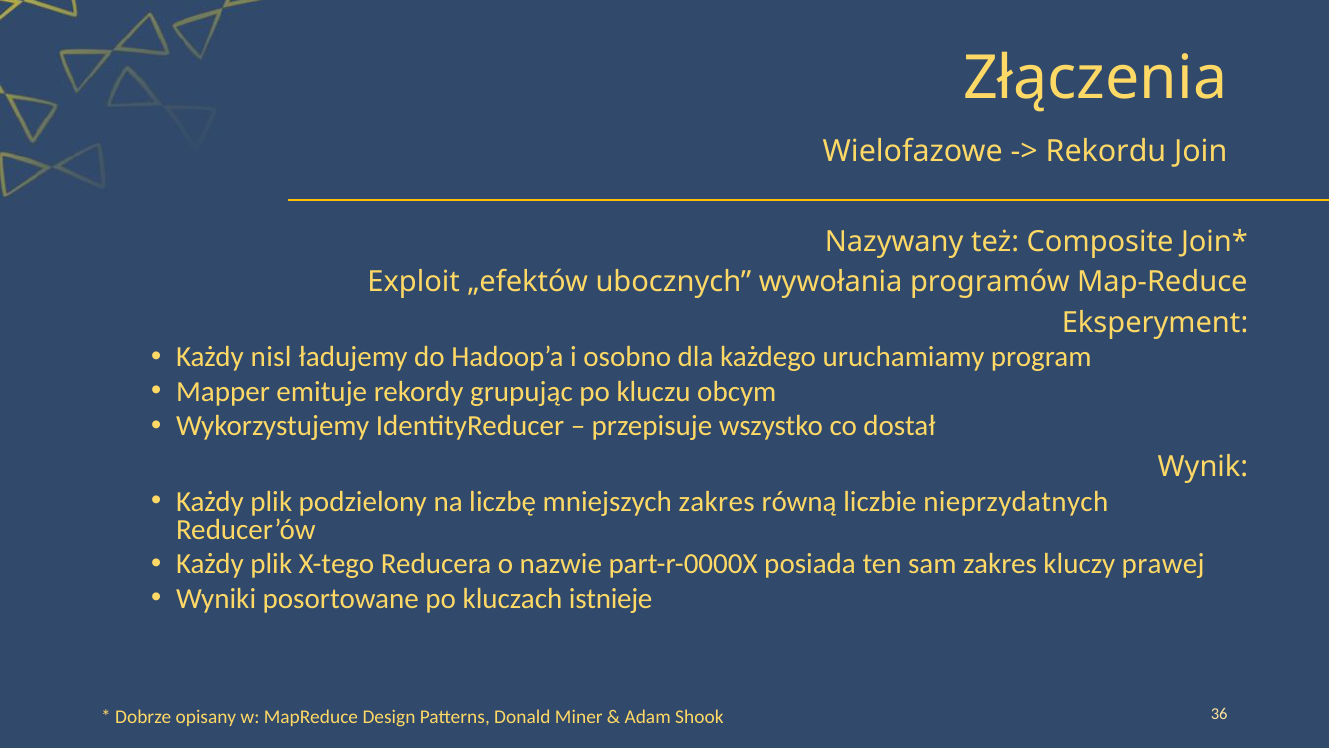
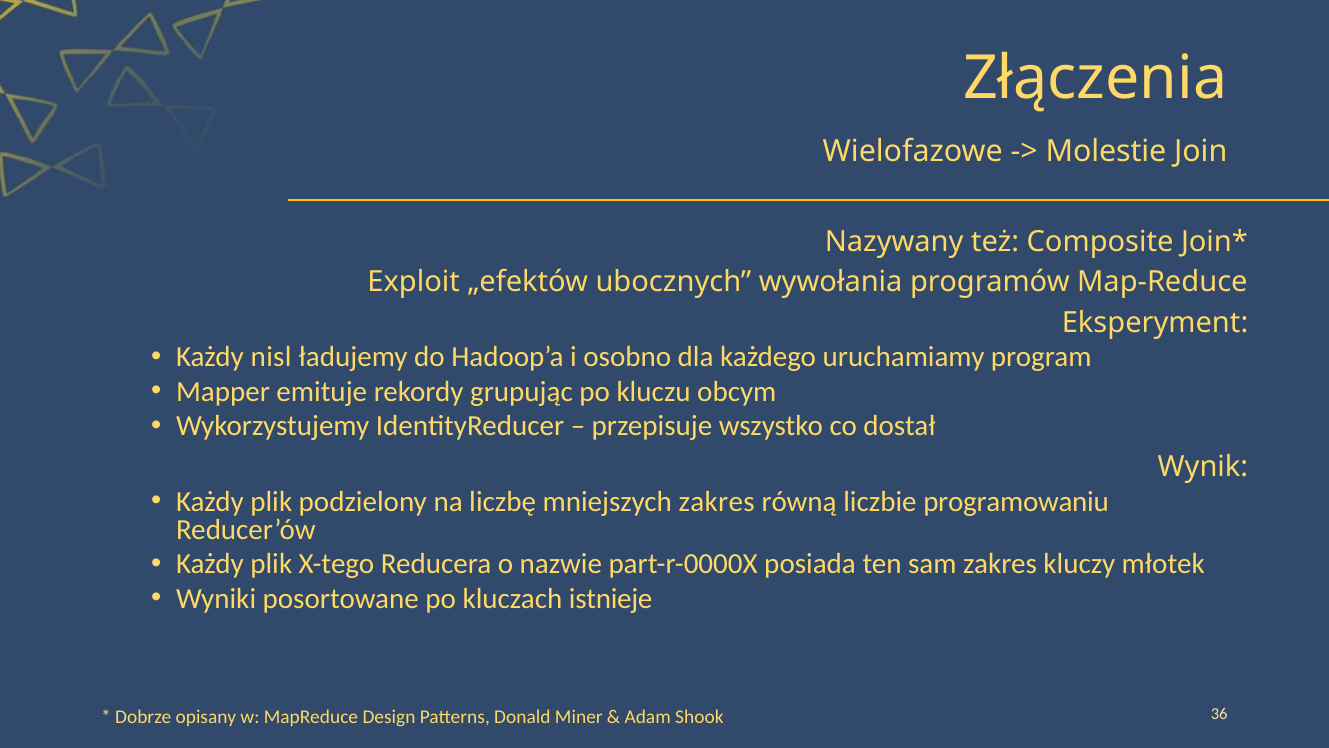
Rekordu: Rekordu -> Molestie (1106, 152)
nieprzydatnych: nieprzydatnych -> programowaniu (1016, 501)
prawej: prawej -> młotek (1163, 564)
